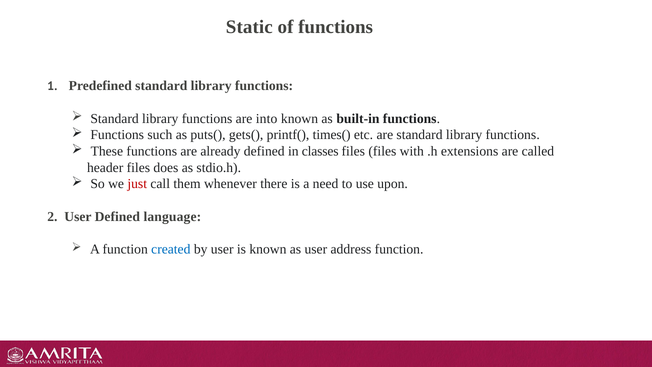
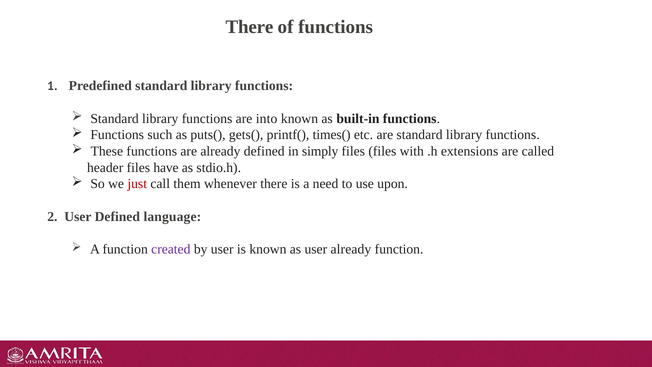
Static: Static -> There (249, 27)
classes: classes -> simply (320, 151)
does: does -> have (166, 167)
created colour: blue -> purple (171, 249)
user address: address -> already (351, 249)
